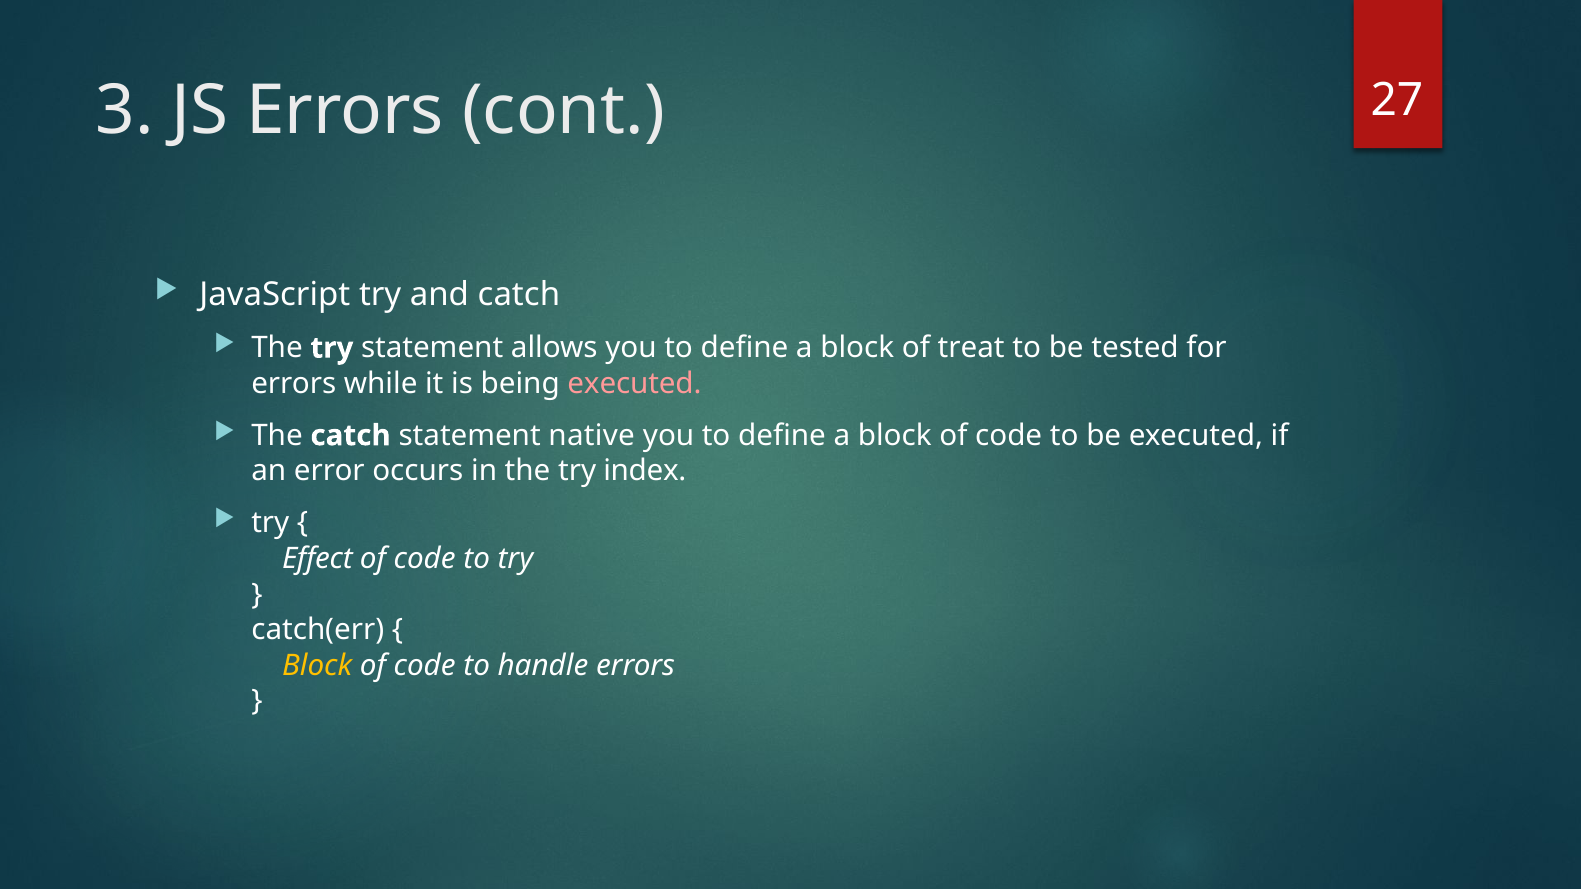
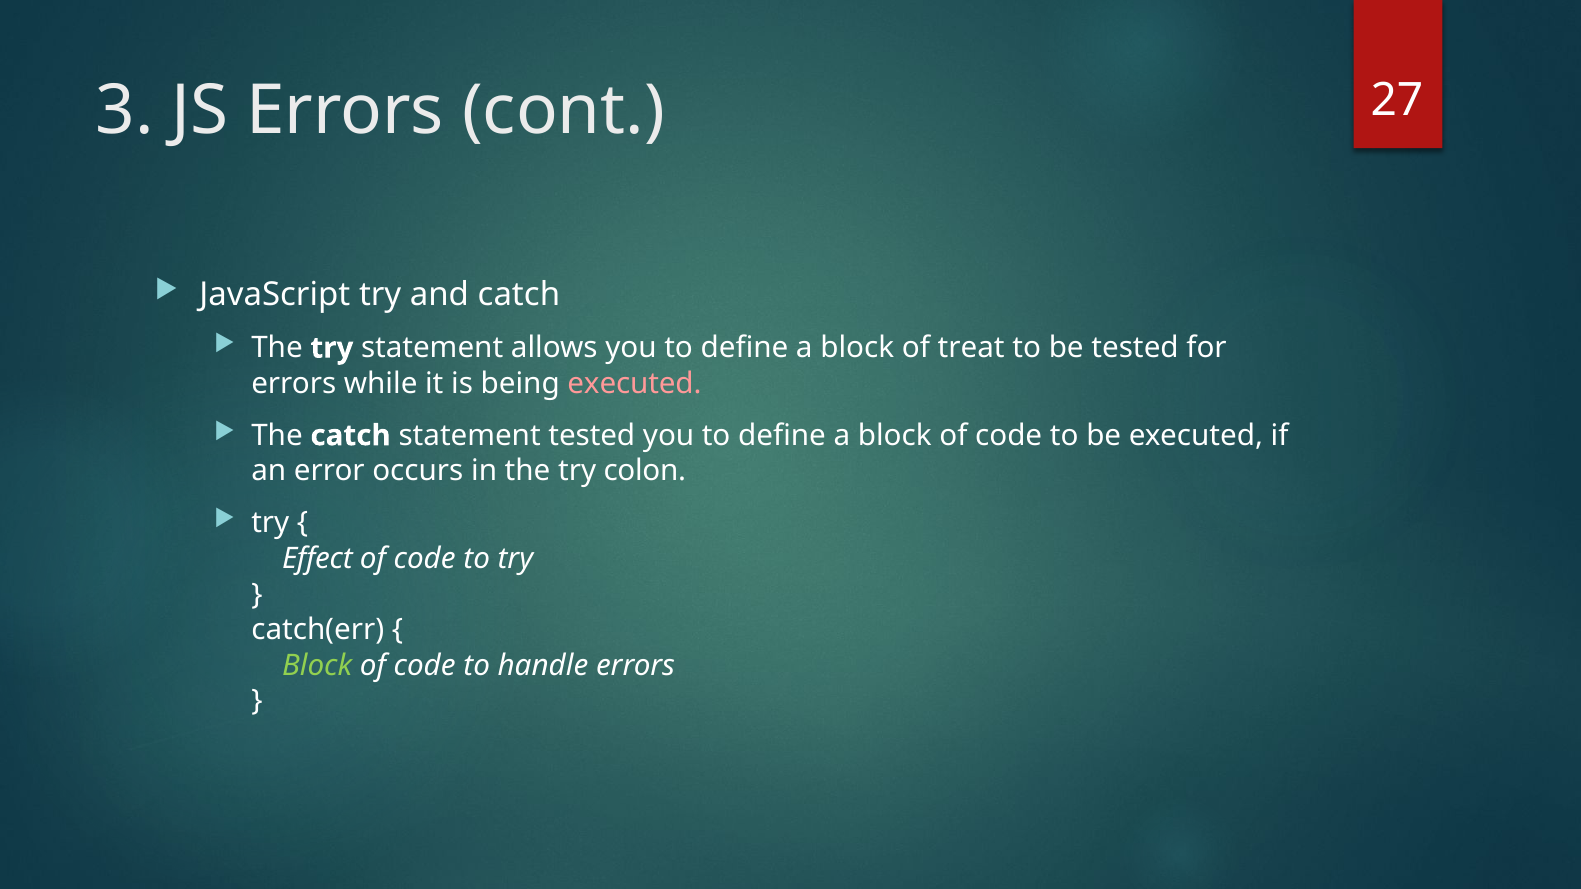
statement native: native -> tested (592, 436)
index: index -> colon (645, 471)
Block colour: yellow -> light green (317, 666)
